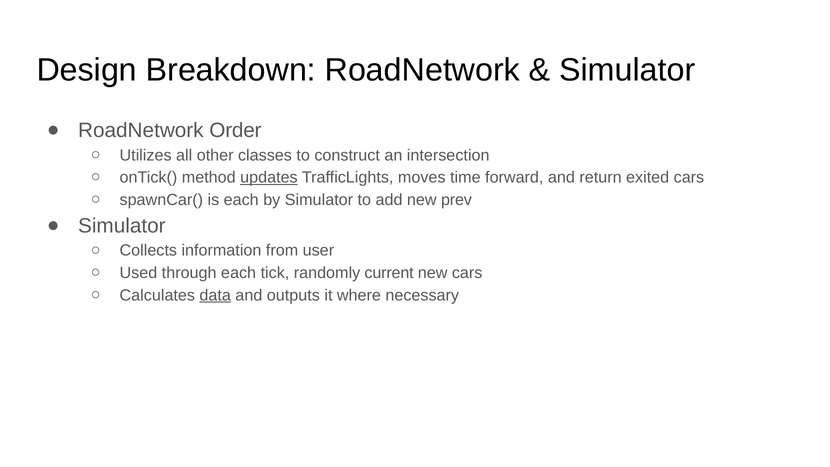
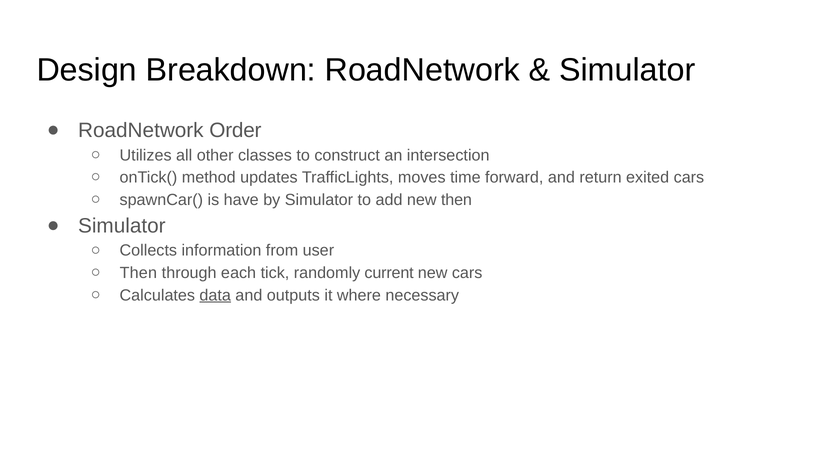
updates underline: present -> none (269, 177)
is each: each -> have (241, 200)
new prev: prev -> then (456, 200)
Used: Used -> Then (138, 273)
